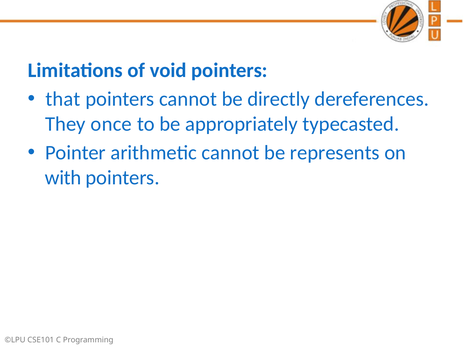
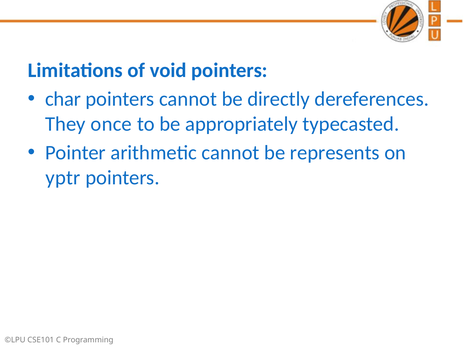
that: that -> char (63, 99)
with: with -> yptr (63, 178)
